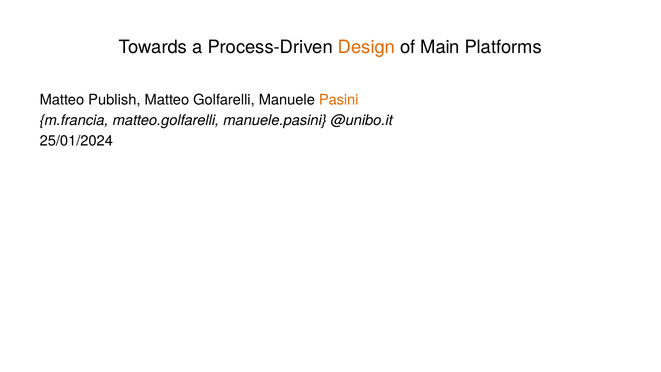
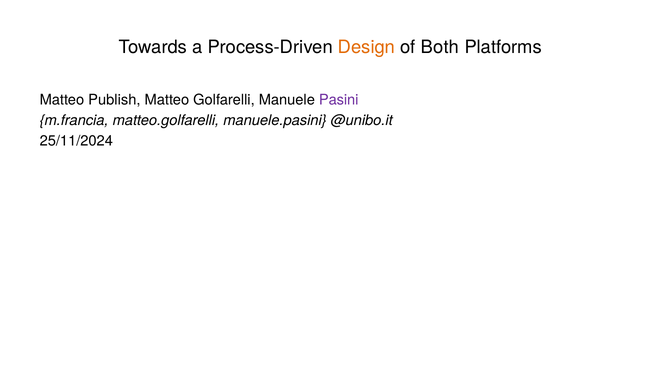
Main: Main -> Both (440, 47)
Pasini colour: orange -> purple (339, 100)
25/01/2024: 25/01/2024 -> 25/11/2024 (76, 141)
